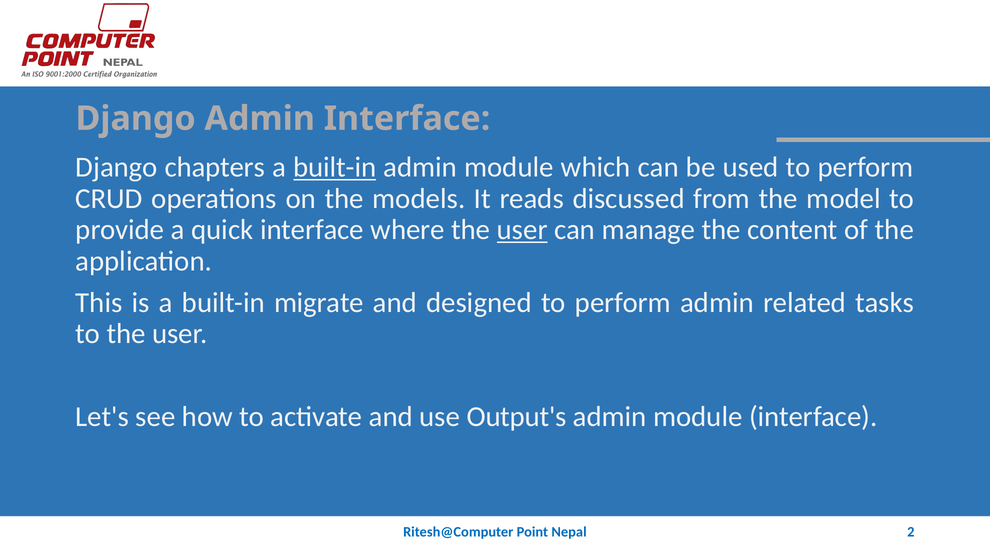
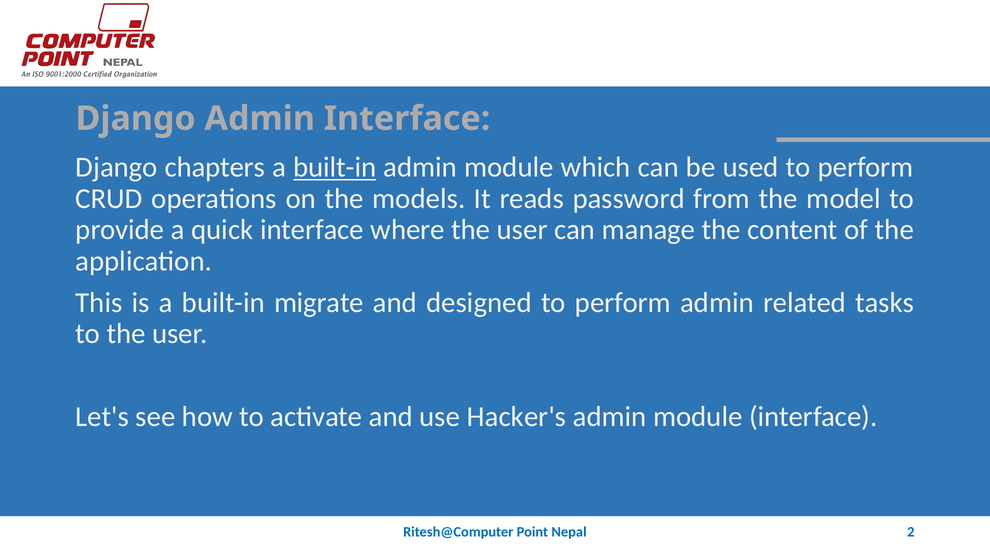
discussed: discussed -> password (629, 199)
user underline: present -> none (522, 230)
Output's: Output's -> Hacker's (516, 417)
